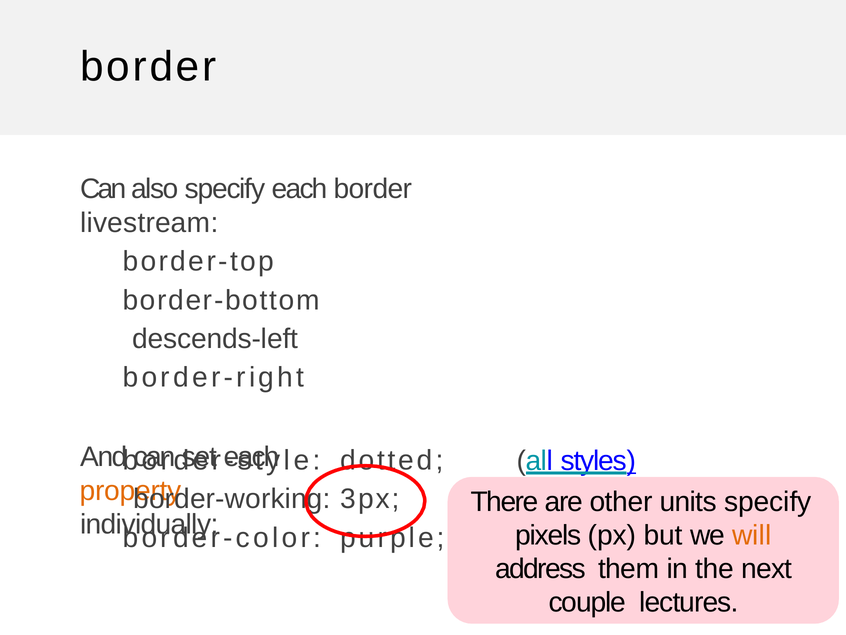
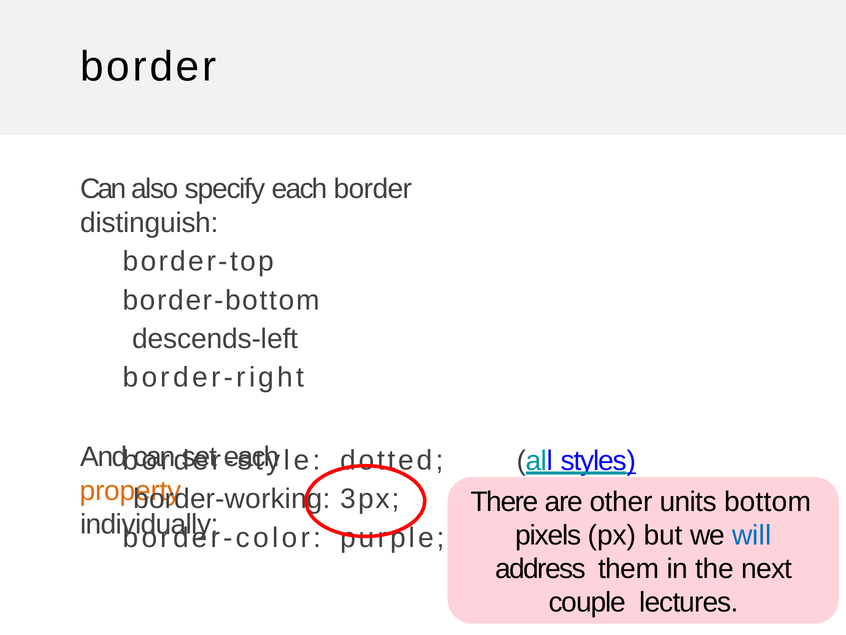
livestream: livestream -> distinguish (150, 223)
units specify: specify -> bottom (768, 502)
will colour: orange -> blue (752, 535)
